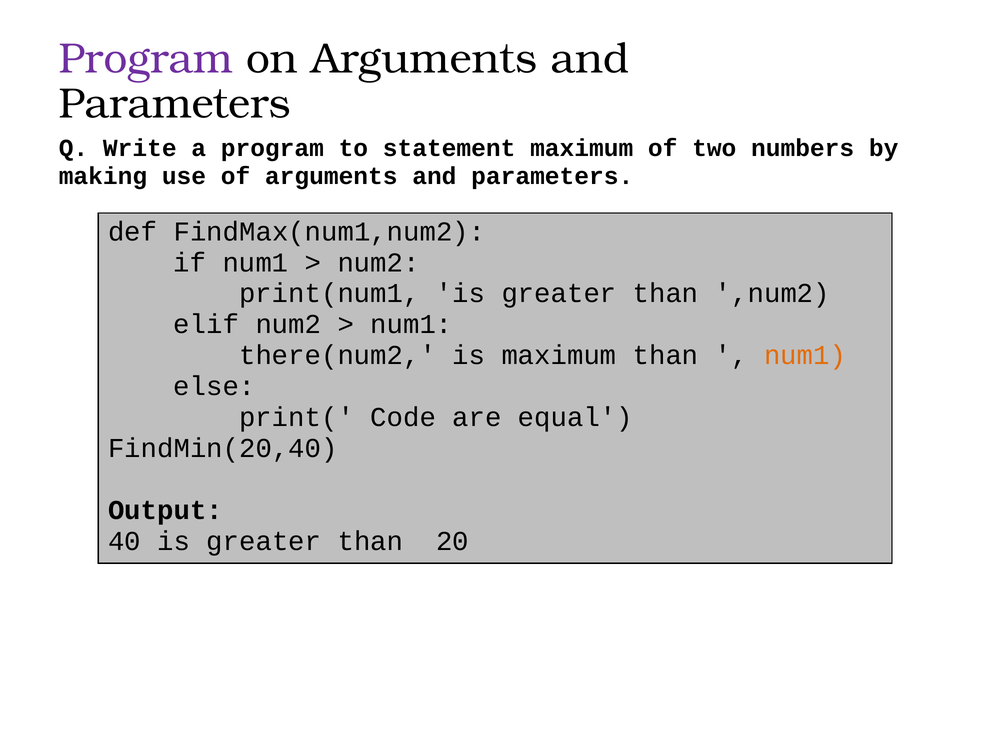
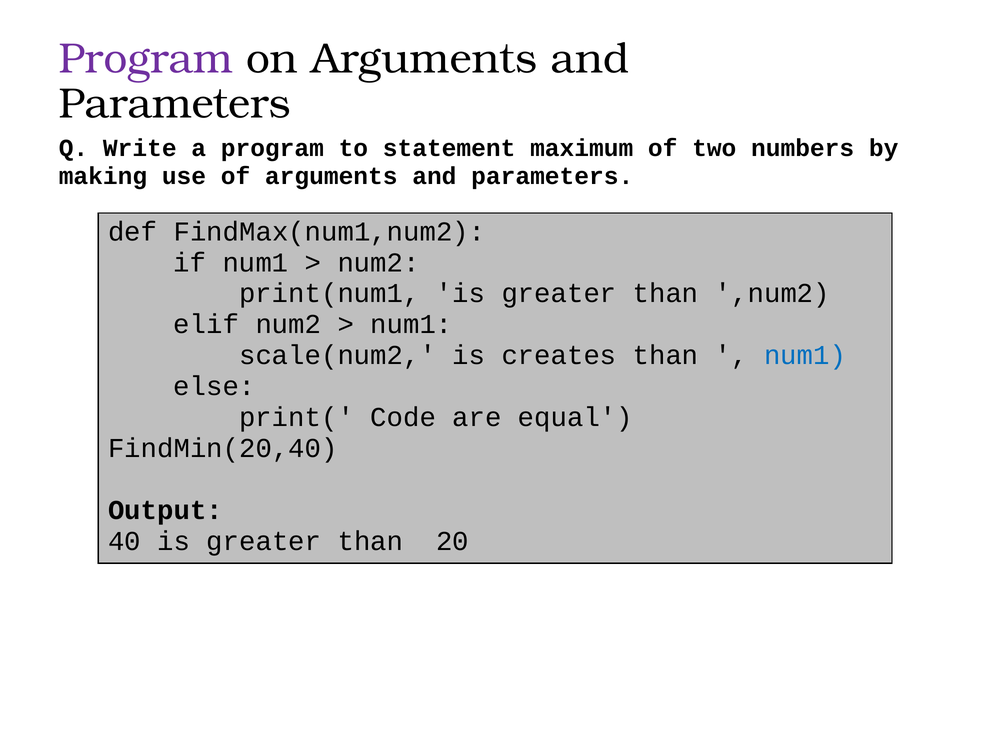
there(num2: there(num2 -> scale(num2 (338, 355)
is maximum: maximum -> creates (559, 355)
num1 colour: orange -> blue (805, 355)
